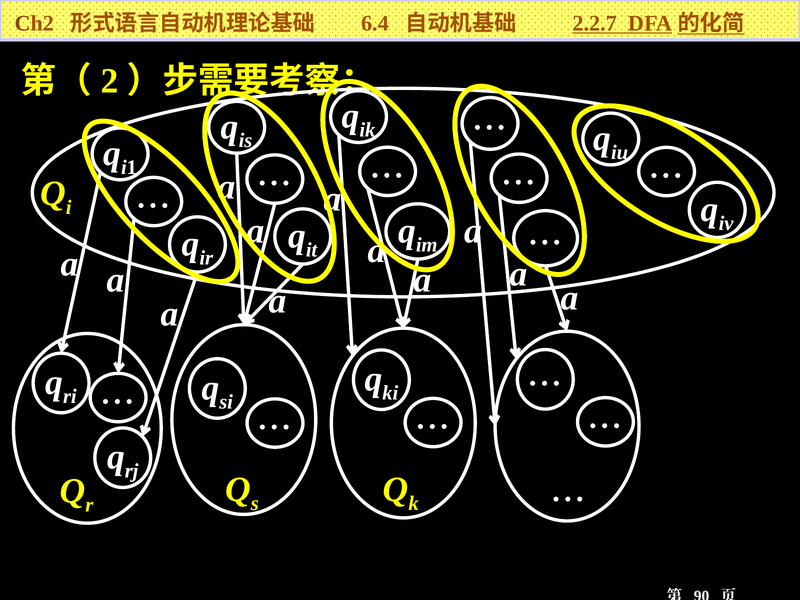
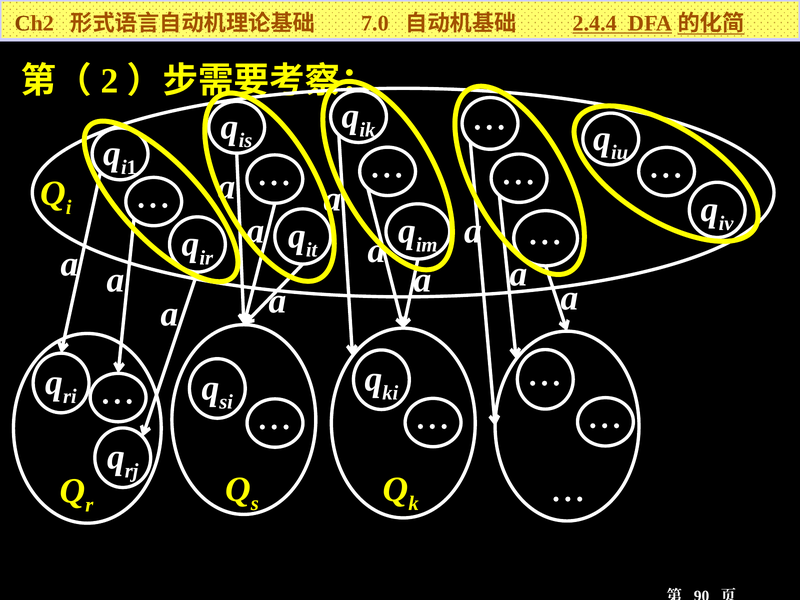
6.4: 6.4 -> 7.0 (375, 23)
2.2.7: 2.2.7 -> 2.4.4 (595, 23)
